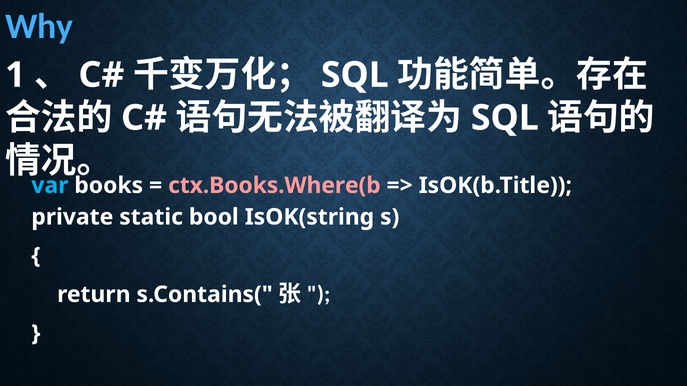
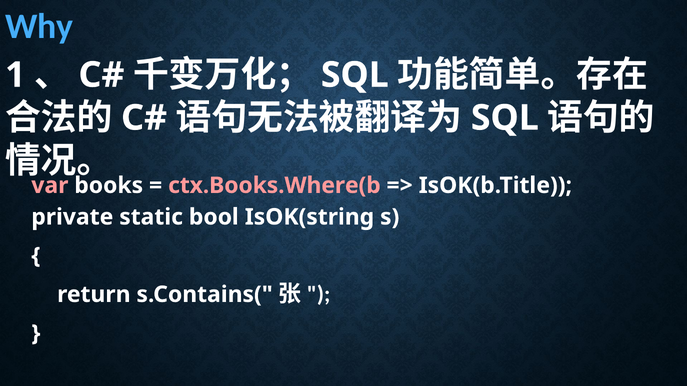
var colour: light blue -> pink (50, 186)
